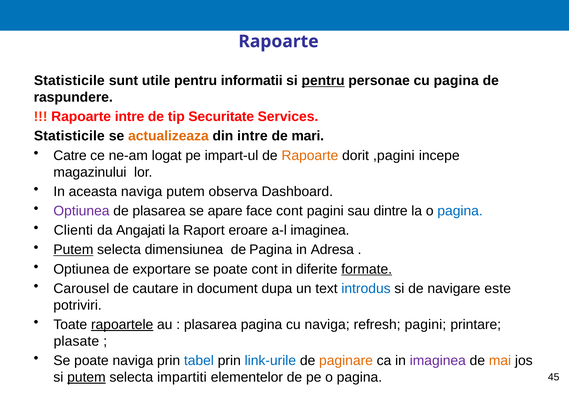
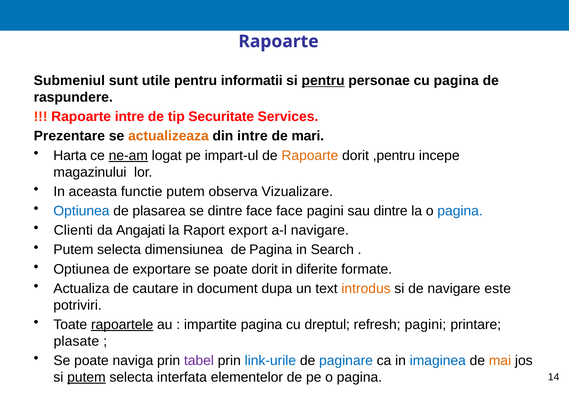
Statisticile: Statisticile -> Submeniul (69, 81)
Statisticile: Statisticile -> Prezentare (69, 136)
Catre: Catre -> Harta (70, 155)
ne-am underline: none -> present (128, 155)
,pagini: ,pagini -> ,pentru (394, 155)
aceasta naviga: naviga -> functie (142, 191)
Dashboard: Dashboard -> Vizualizare (297, 191)
Optiunea colour: purple -> blue (81, 211)
se apare: apare -> dintre (225, 211)
face cont: cont -> face (289, 211)
eroare: eroare -> export (248, 230)
a-l imaginea: imaginea -> navigare (320, 230)
Putem underline: present -> none (73, 250)
Adresa: Adresa -> Search (332, 250)
poate cont: cont -> dorit (265, 269)
formate underline: present -> none (367, 269)
Carousel: Carousel -> Actualiza (81, 288)
introdus colour: blue -> orange (366, 288)
plasarea: plasarea -> impartite (210, 324)
cu naviga: naviga -> dreptul (327, 324)
tabel colour: blue -> purple (199, 361)
paginare colour: orange -> blue (346, 361)
imaginea colour: purple -> blue (438, 361)
impartiti: impartiti -> interfata (182, 377)
45: 45 -> 14 (554, 377)
